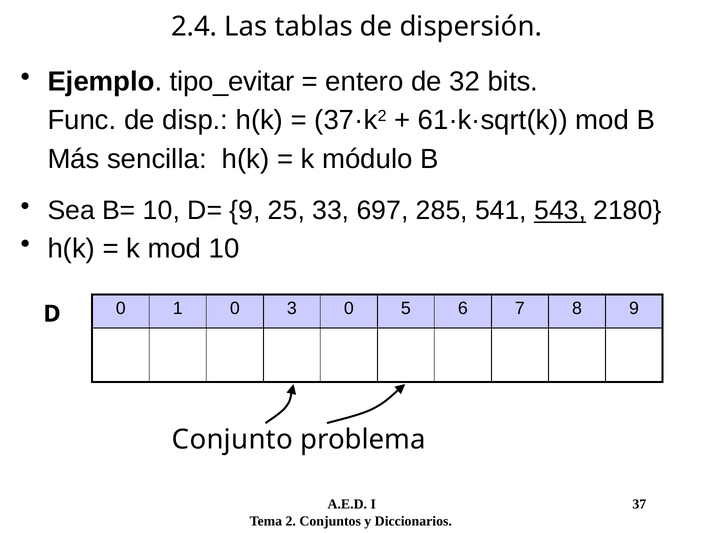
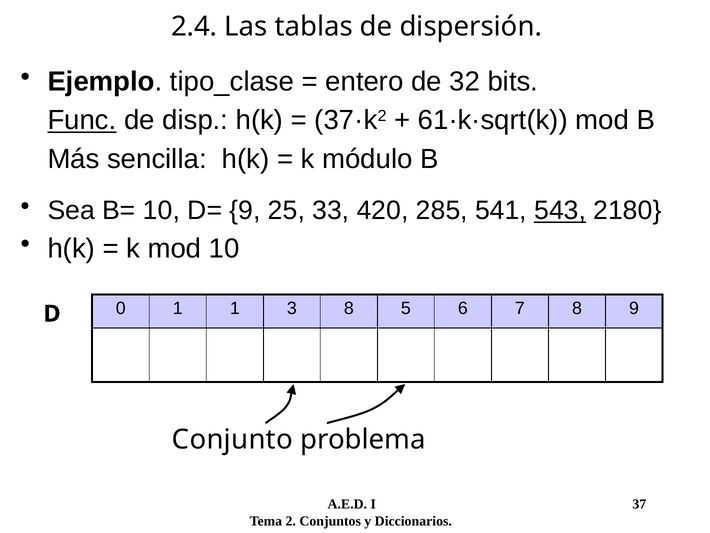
tipo_evitar: tipo_evitar -> tipo_clase (232, 81)
Func underline: none -> present (82, 120)
697: 697 -> 420 (383, 210)
1 0: 0 -> 1 (235, 308)
3 0: 0 -> 8 (349, 308)
